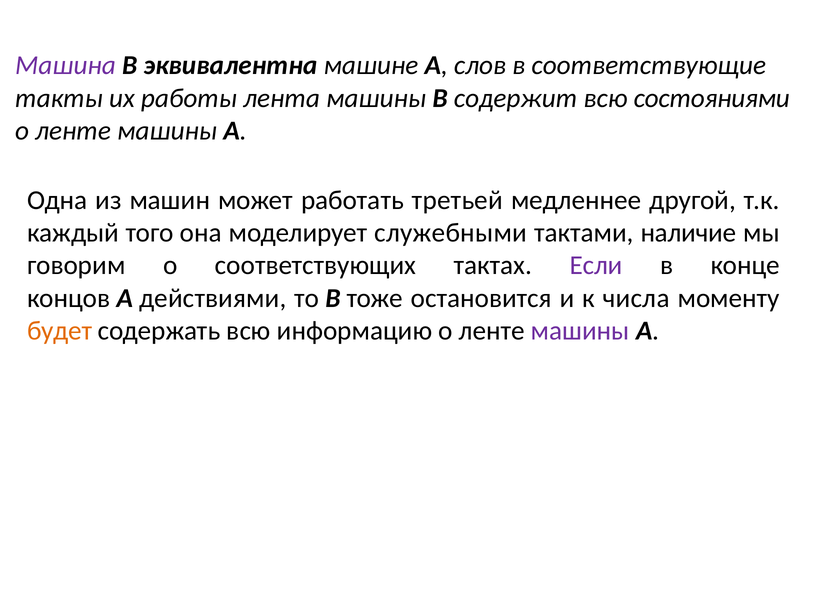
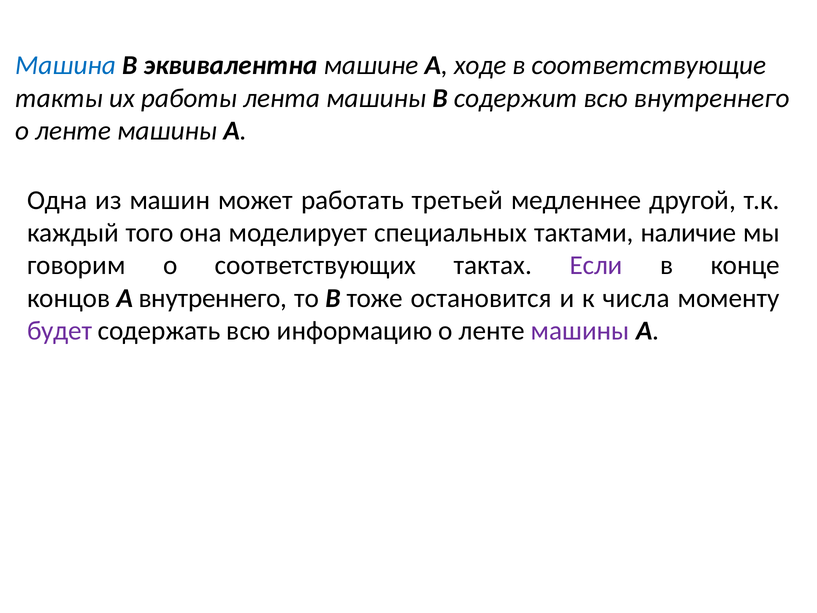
Машина colour: purple -> blue (65, 65)
слов: слов -> ходе (480, 65)
всю состояниями: состояниями -> внутреннего (712, 98)
служебными: служебными -> специальных (451, 233)
А действиями: действиями -> внутреннего (213, 298)
будет colour: orange -> purple (60, 331)
